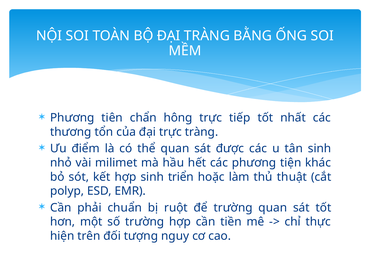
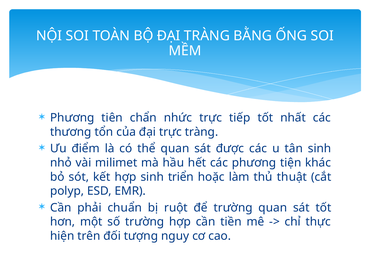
hông: hông -> nhức (178, 118)
